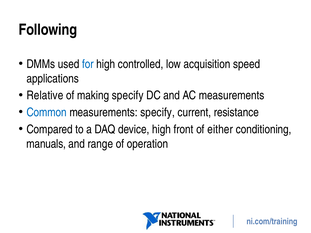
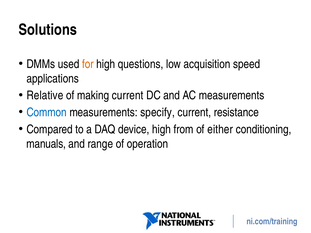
Following: Following -> Solutions (48, 30)
for colour: blue -> orange (88, 64)
controlled: controlled -> questions (141, 64)
making specify: specify -> current (128, 96)
front: front -> from (184, 129)
